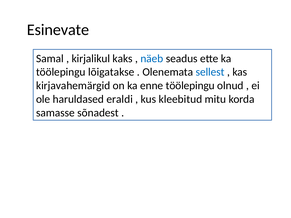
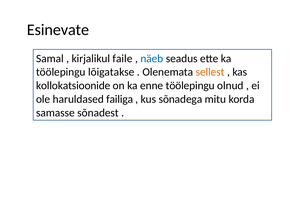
kaks: kaks -> faile (123, 59)
sellest colour: blue -> orange (210, 72)
kirjavahemärgid: kirjavahemärgid -> kollokatsioonide (73, 86)
eraldi: eraldi -> failiga (120, 99)
kleebitud: kleebitud -> sõnadega (180, 99)
